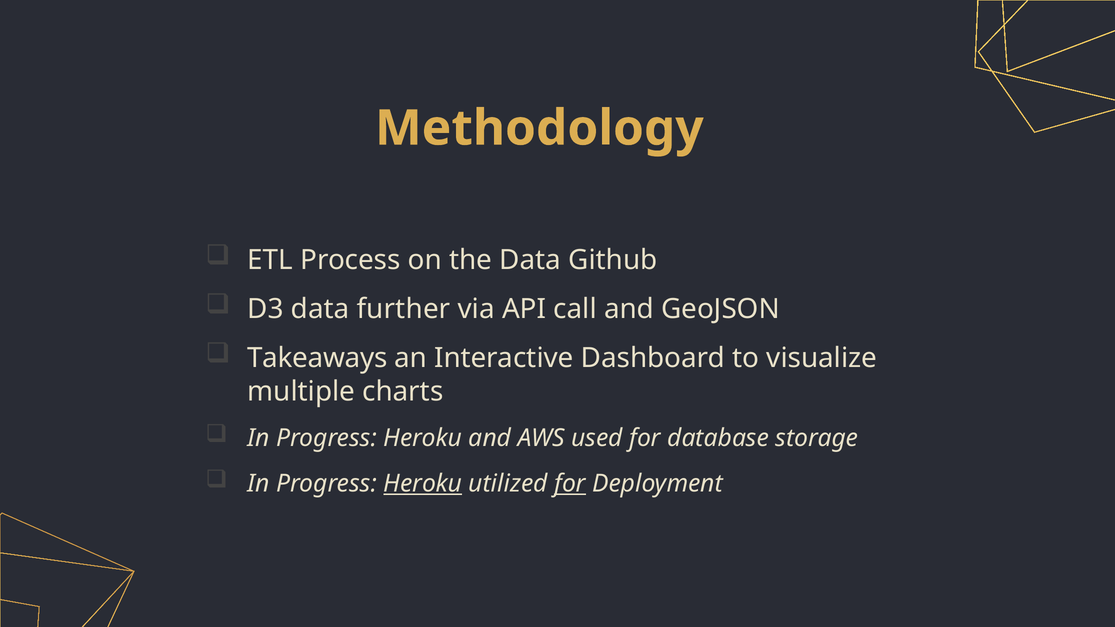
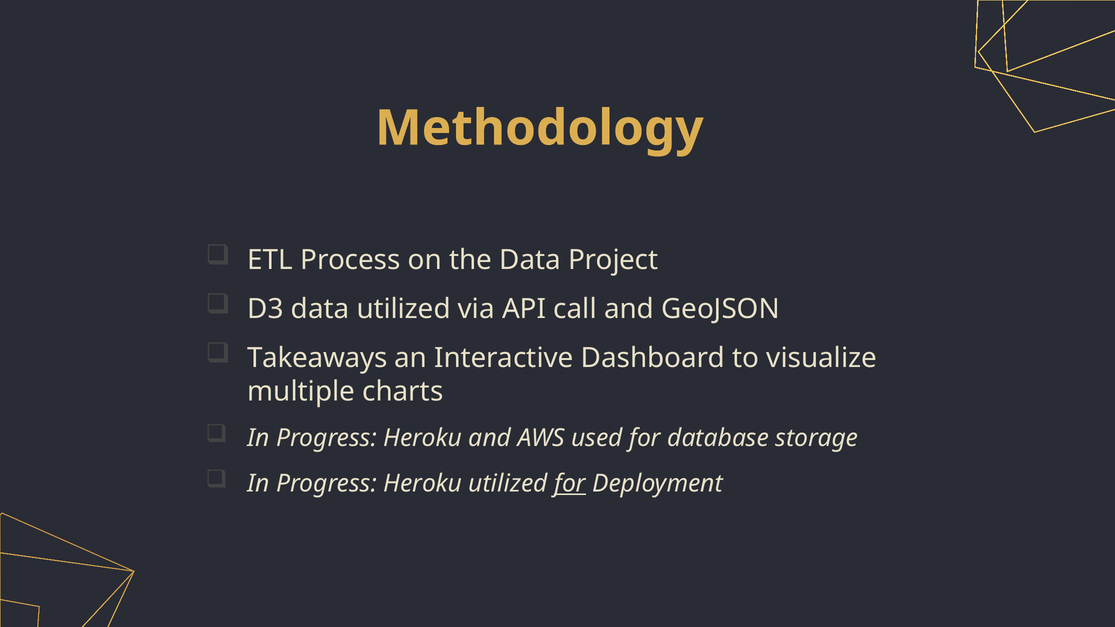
Github: Github -> Project (613, 260)
data further: further -> utilized (404, 309)
Heroku underline: present -> none (423, 484)
